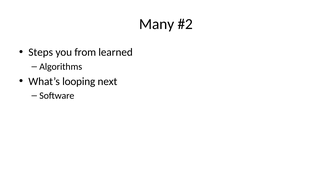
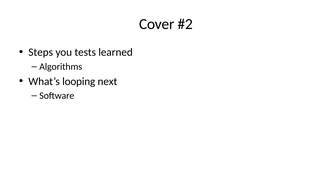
Many: Many -> Cover (157, 24)
from: from -> tests (85, 52)
